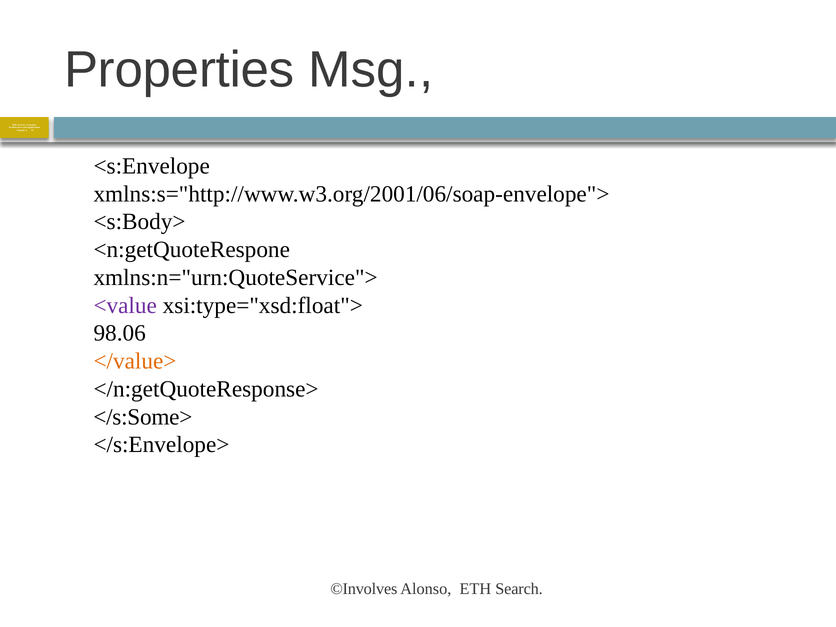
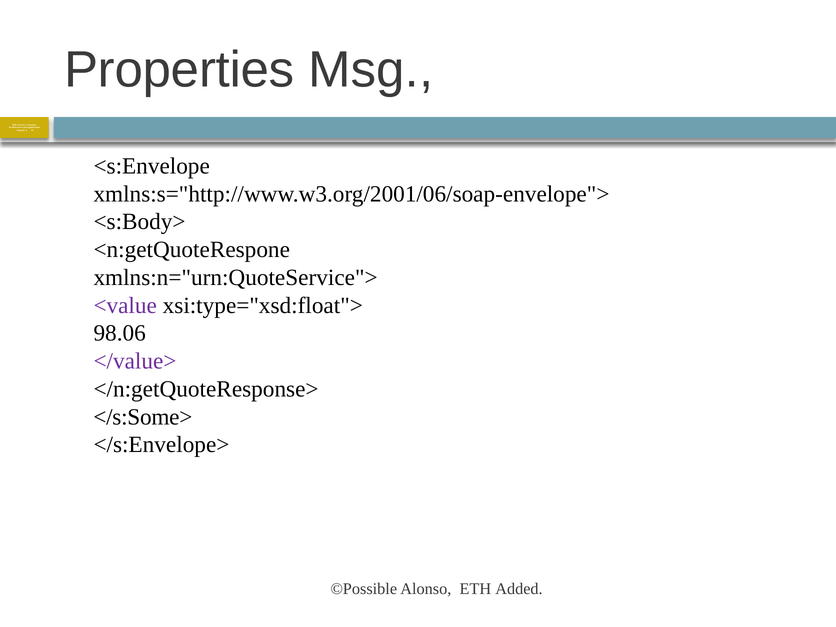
</value> colour: orange -> purple (135, 361)
©Involves: ©Involves -> ©Possible (364, 589)
Search: Search -> Added (519, 589)
